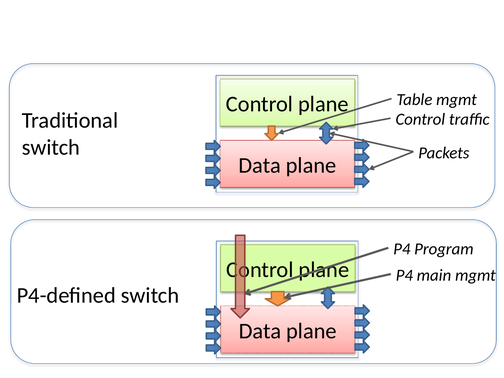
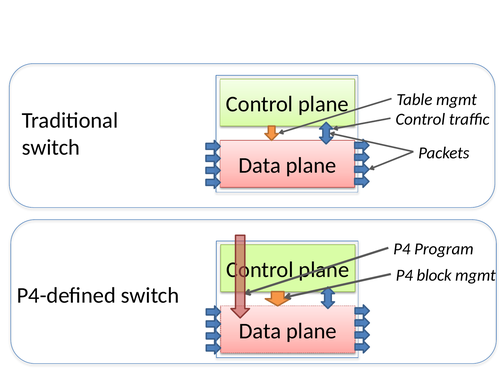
main: main -> block (434, 275)
